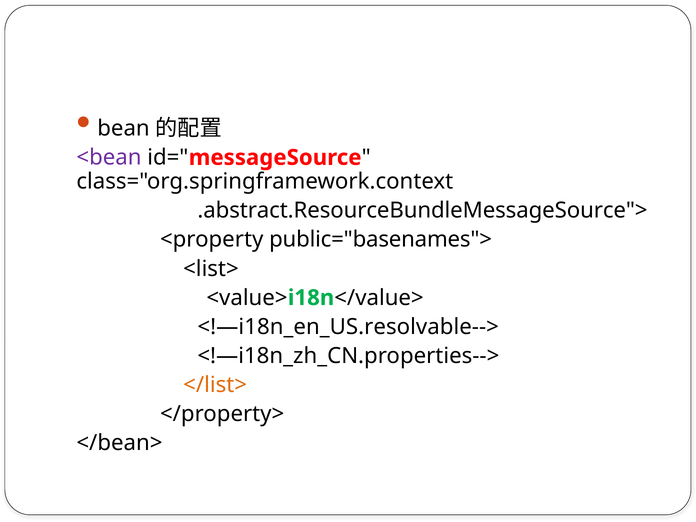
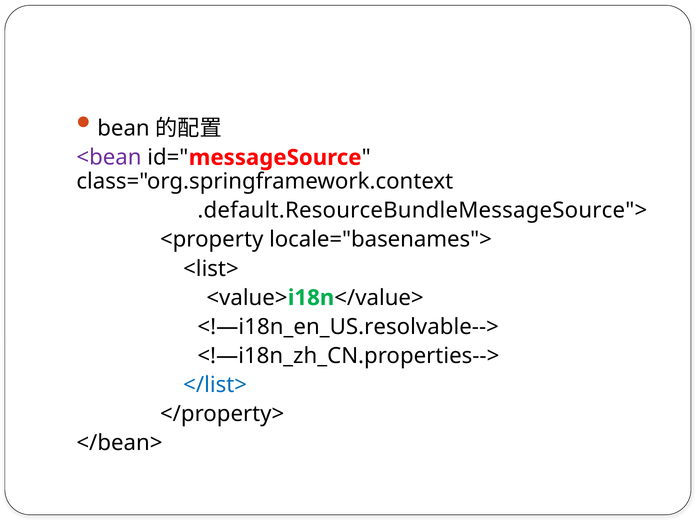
.abstract.ResourceBundleMessageSource">: .abstract.ResourceBundleMessageSource"> -> .default.ResourceBundleMessageSource"> (422, 211)
public="basenames">: public="basenames"> -> locale="basenames"> (381, 240)
</list> colour: orange -> blue (215, 385)
